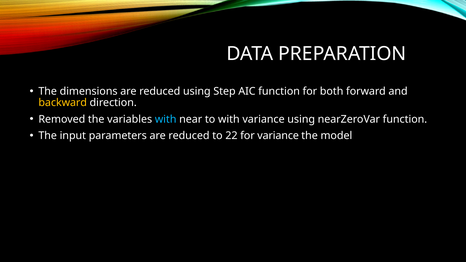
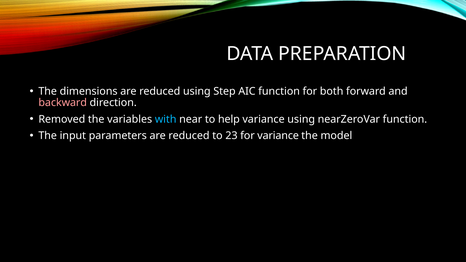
backward colour: yellow -> pink (63, 103)
to with: with -> help (229, 119)
22: 22 -> 23 (231, 136)
